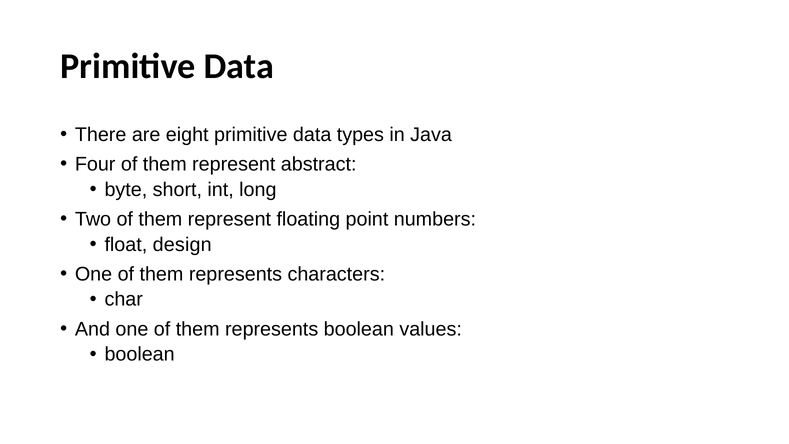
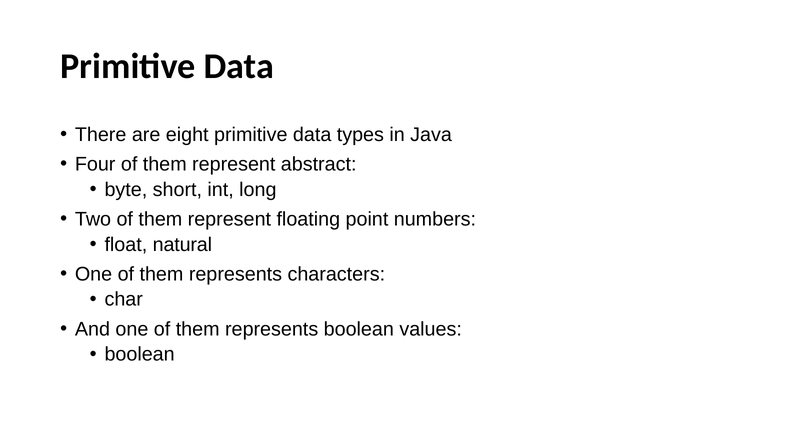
design: design -> natural (182, 244)
